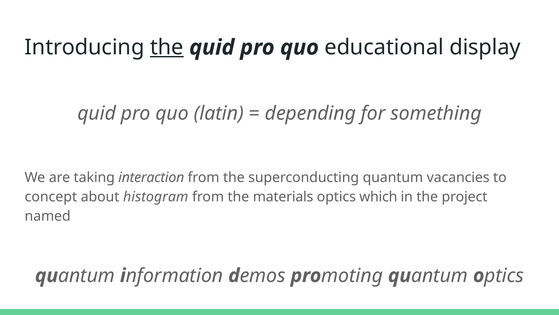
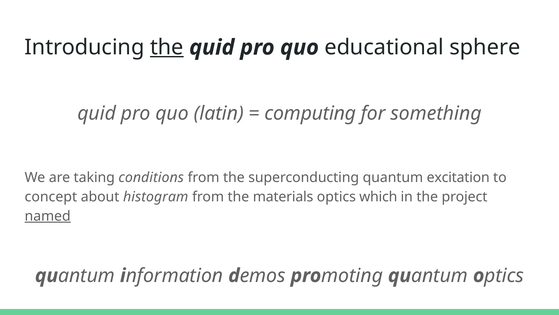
display: display -> sphere (485, 47)
depending: depending -> computing (310, 113)
interaction: interaction -> conditions (151, 177)
vacancies: vacancies -> excitation (458, 177)
named underline: none -> present (48, 216)
